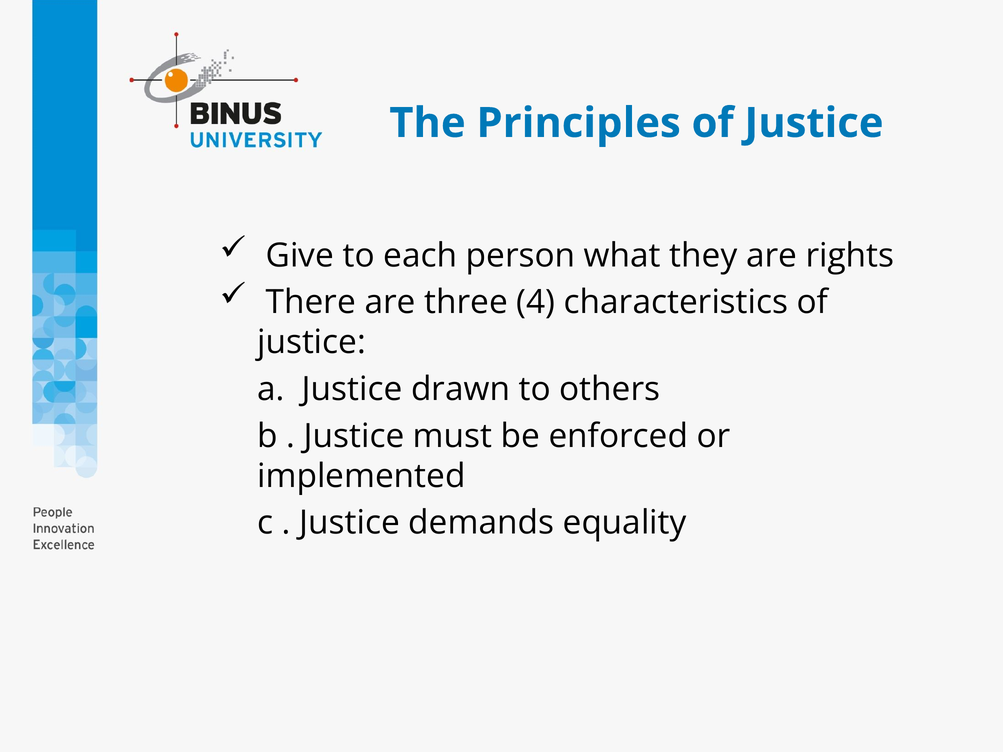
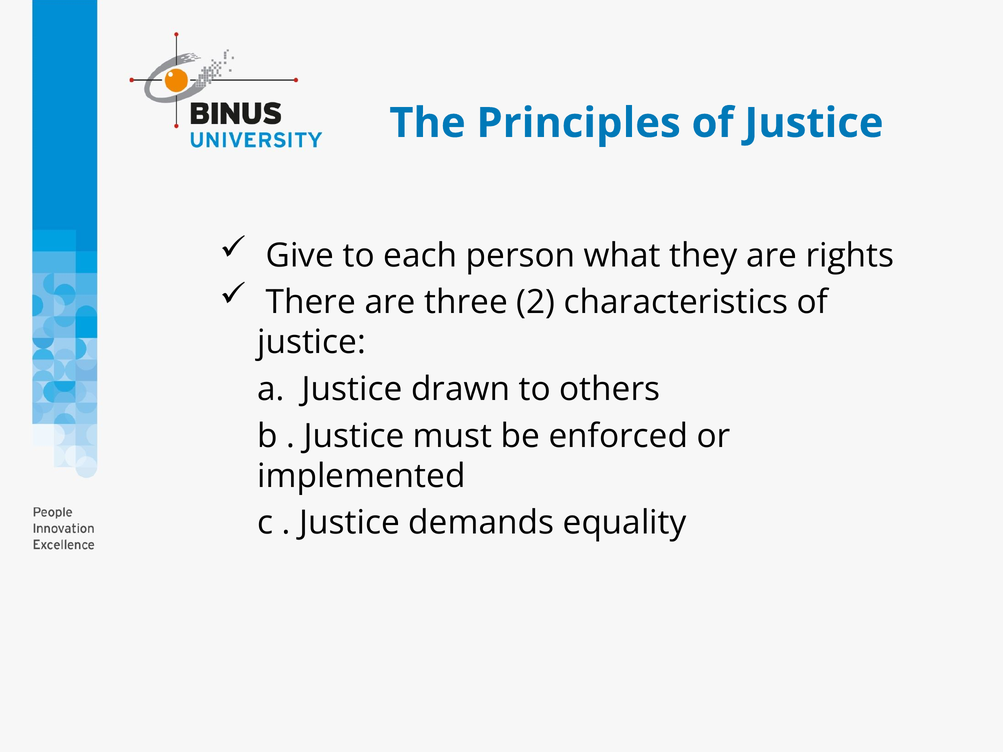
4: 4 -> 2 (536, 302)
